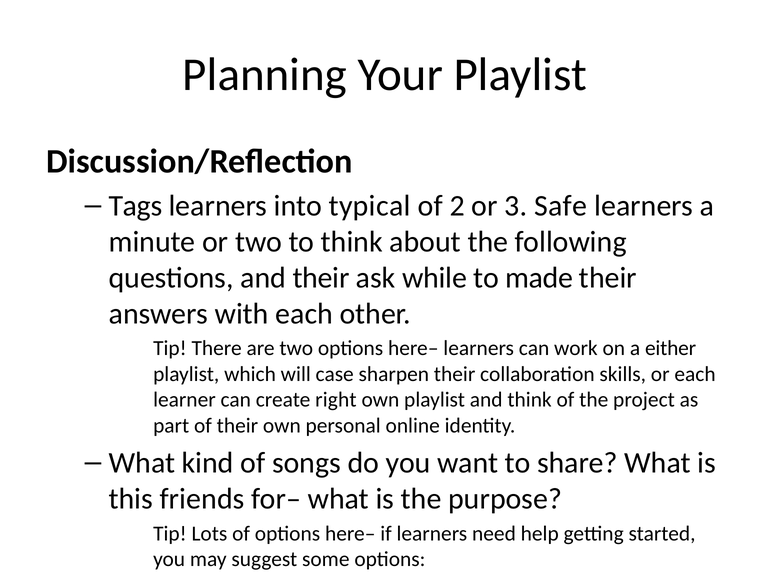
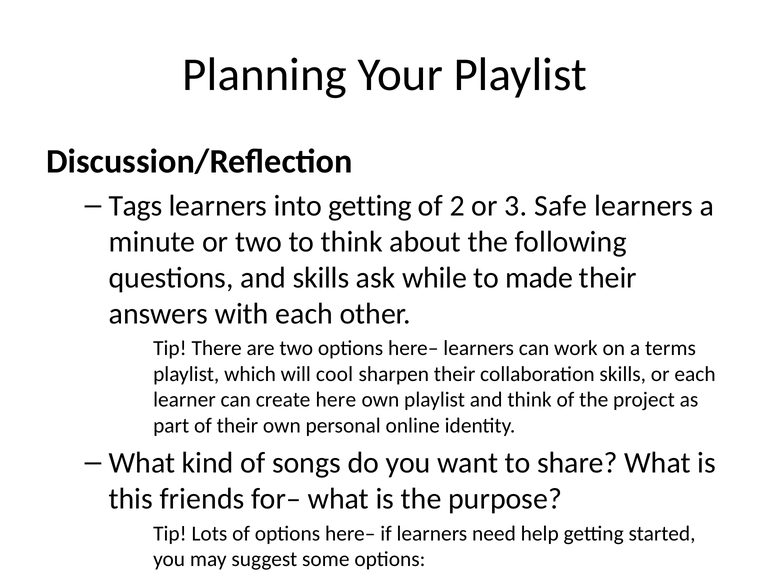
into typical: typical -> getting (370, 206)
and their: their -> skills (321, 278)
either: either -> terms (670, 348)
case: case -> cool (335, 374)
right: right -> here (336, 399)
